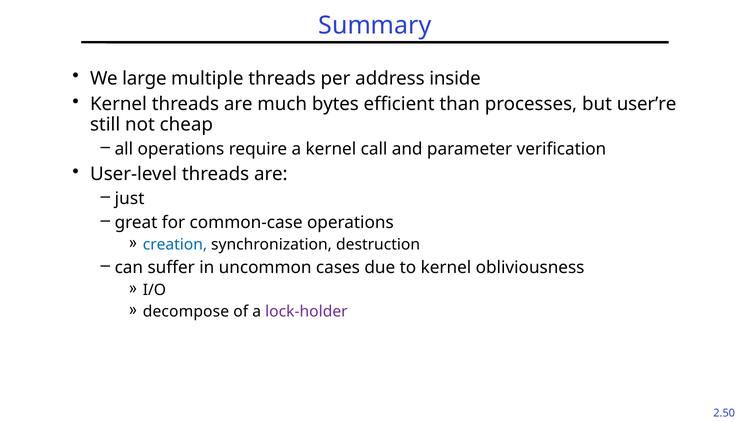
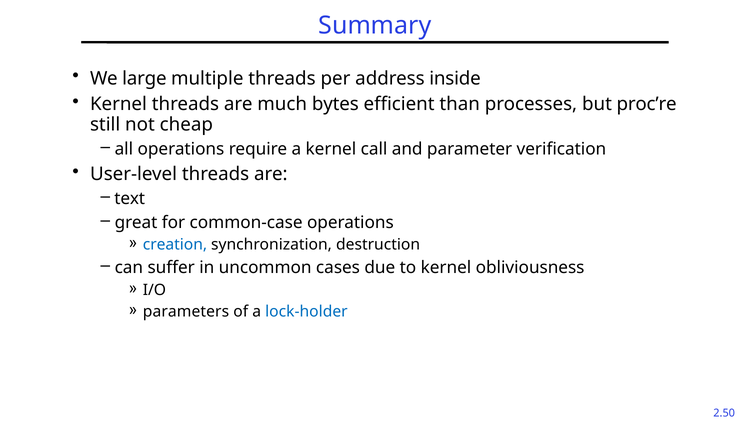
user’re: user’re -> proc’re (647, 104)
just: just -> text (130, 199)
decompose: decompose -> parameters (186, 312)
lock-holder colour: purple -> blue (306, 312)
